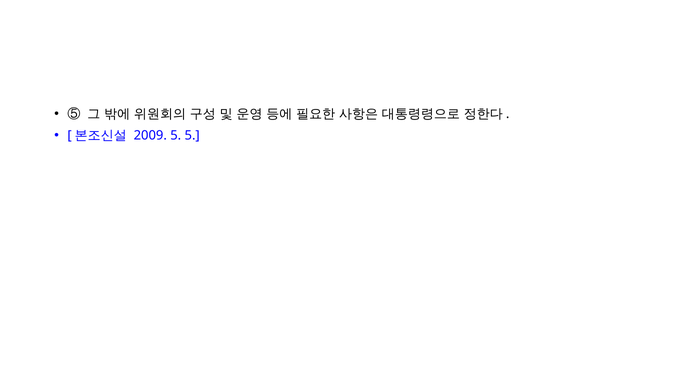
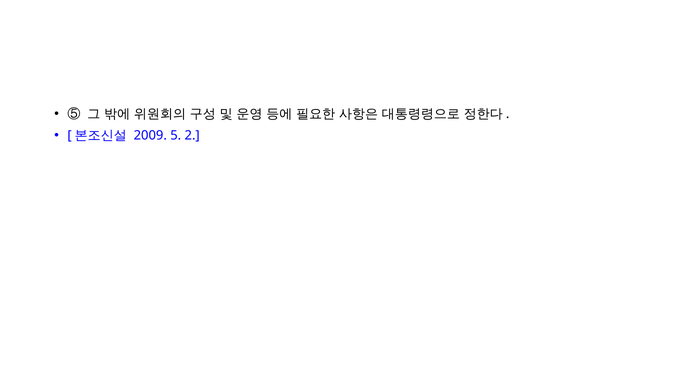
5 5: 5 -> 2 (192, 136)
